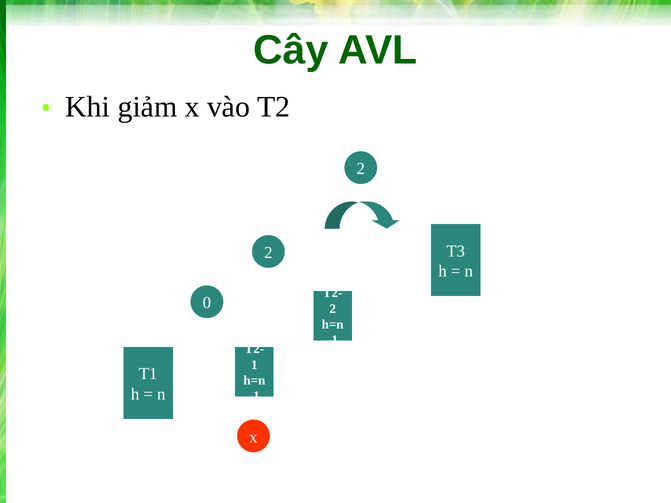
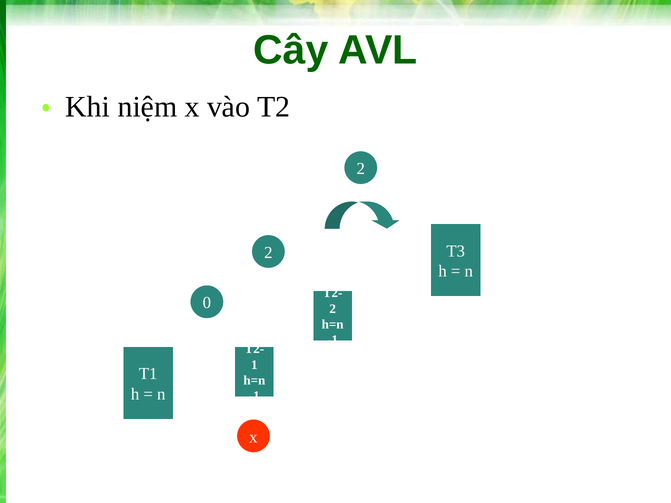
giảm: giảm -> niệm (147, 107)
